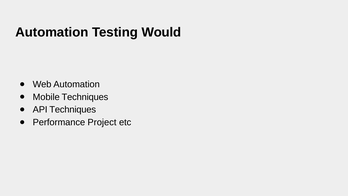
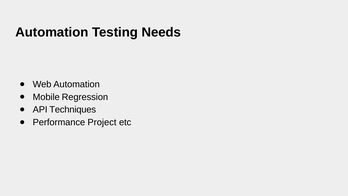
Would: Would -> Needs (161, 32)
Mobile Techniques: Techniques -> Regression (85, 97)
